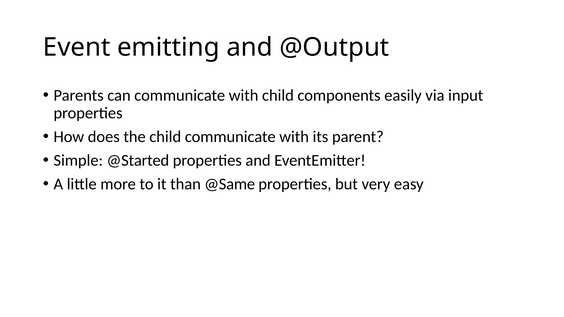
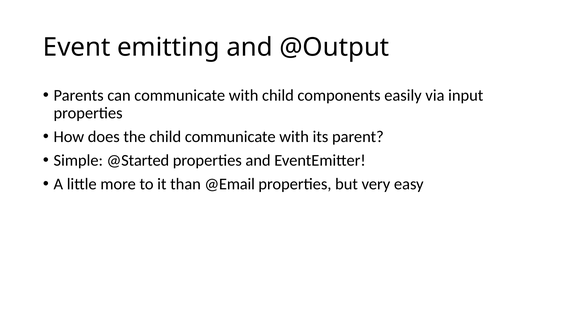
@Same: @Same -> @Email (230, 184)
